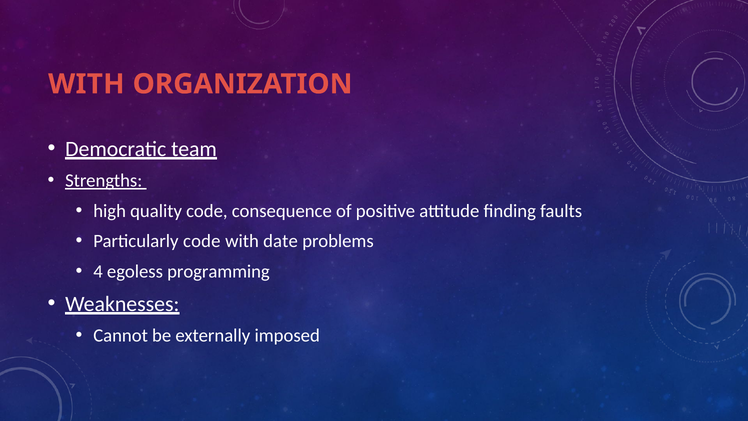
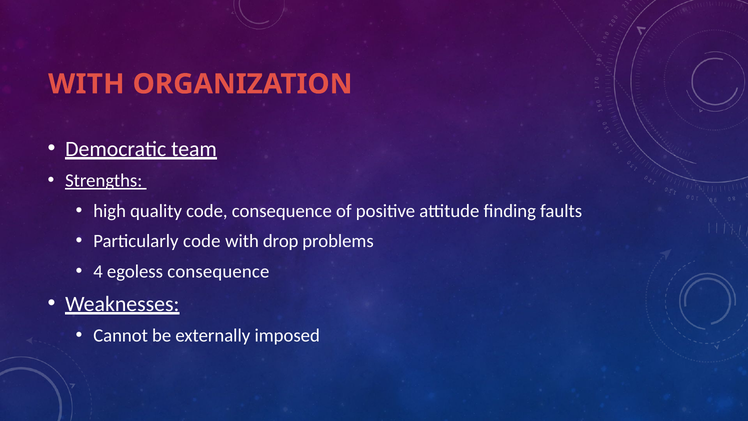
date: date -> drop (281, 241)
egoless programming: programming -> consequence (218, 271)
